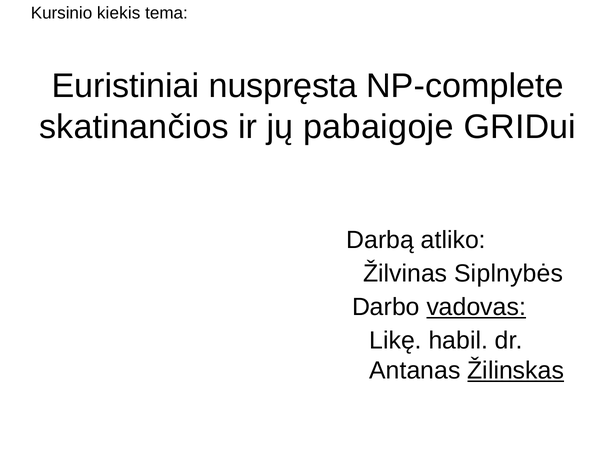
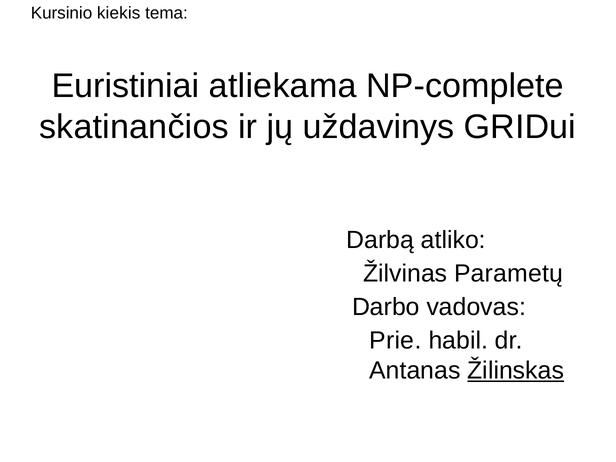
nuspręsta: nuspręsta -> atliekama (283, 86)
pabaigoje: pabaigoje -> uždavinys (379, 127)
Siplnybės: Siplnybės -> Parametų (509, 274)
vadovas underline: present -> none (476, 307)
Likę: Likę -> Prie (395, 341)
